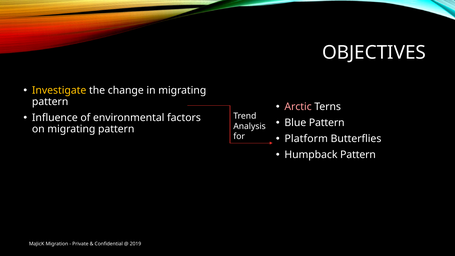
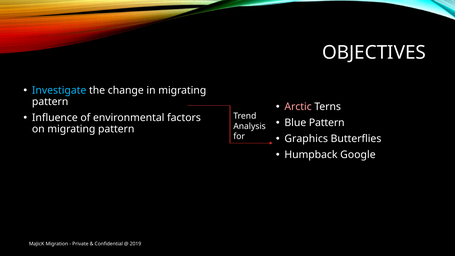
Investigate colour: yellow -> light blue (59, 90)
Platform: Platform -> Graphics (306, 139)
Humpback Pattern: Pattern -> Google (358, 155)
